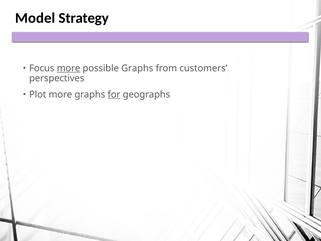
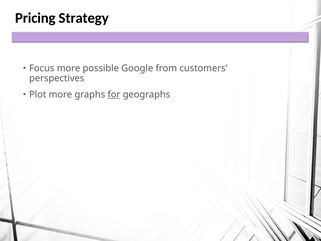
Model: Model -> Pricing (35, 18)
more underline: present -> none (69, 68)
possible Graphs: Graphs -> Google (137, 68)
